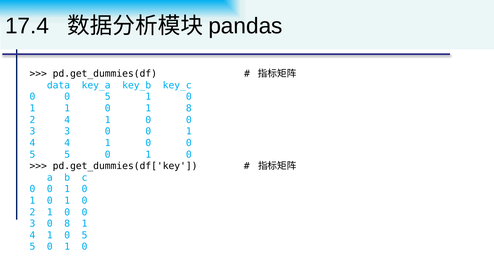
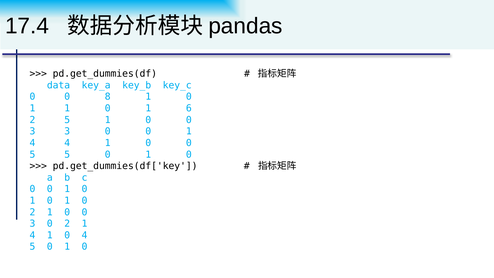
5: 5 -> 8 (108, 97)
1 8: 8 -> 6 (189, 108)
2 4: 4 -> 5 (67, 120)
3 0 8: 8 -> 2 (67, 224)
1 0 5: 5 -> 4 (85, 235)
